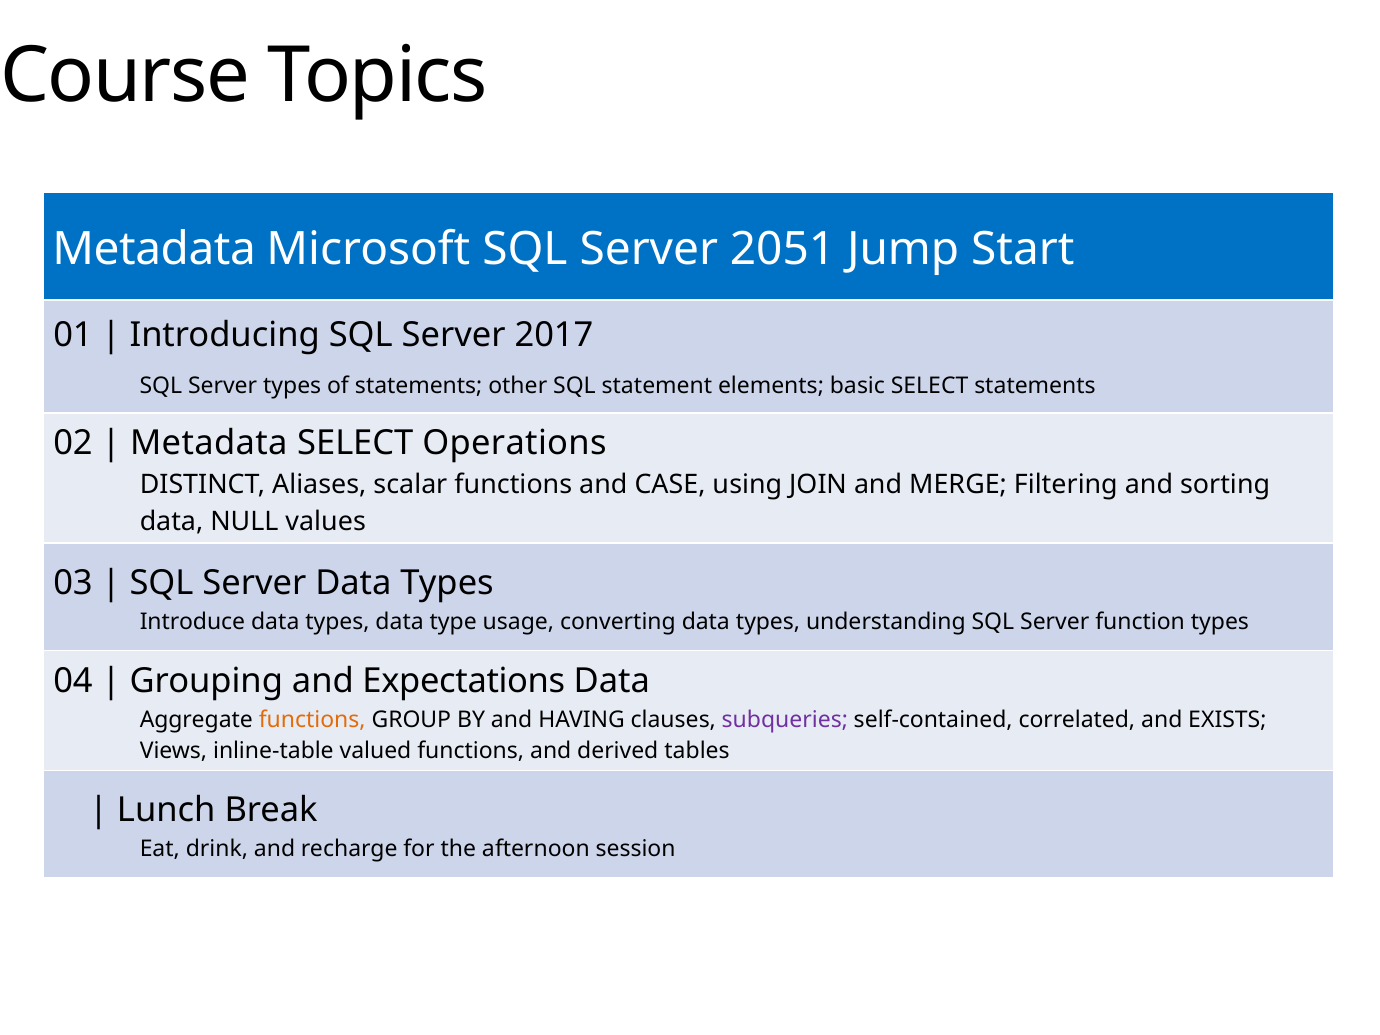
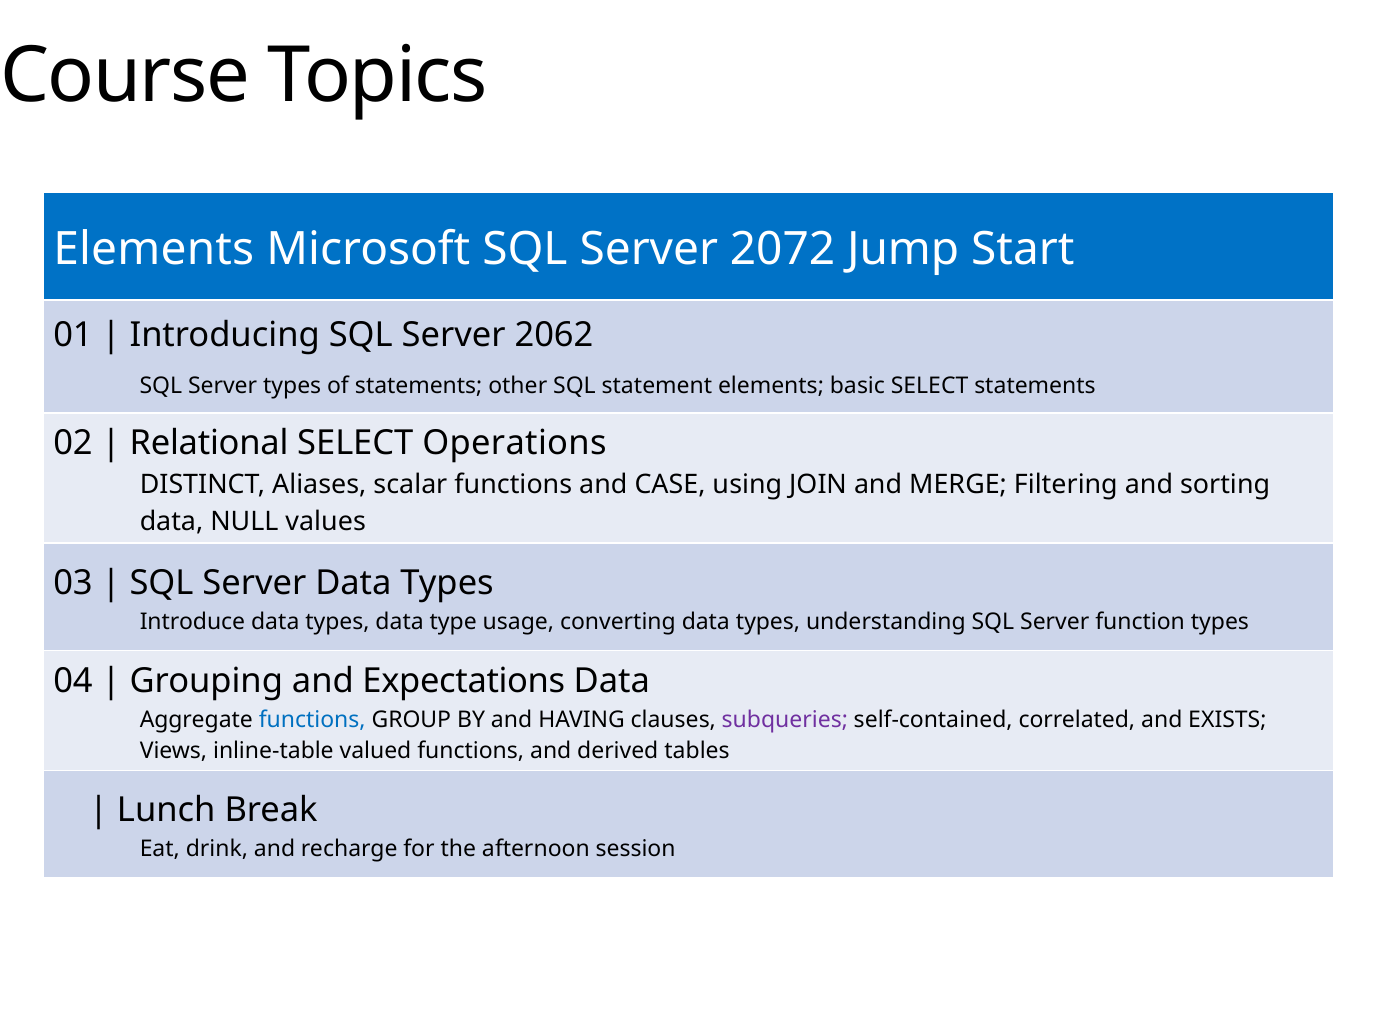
Metadata: Metadata -> Elements (154, 249)
2051: 2051 -> 2072 (783, 249)
2017: 2017 -> 2062 (554, 335)
Metadata: Metadata -> Relational (209, 443)
functions colour: orange -> blue (312, 720)
